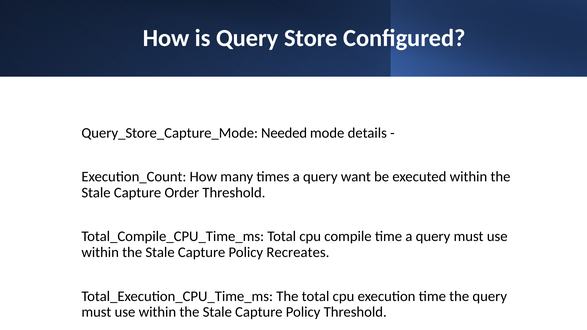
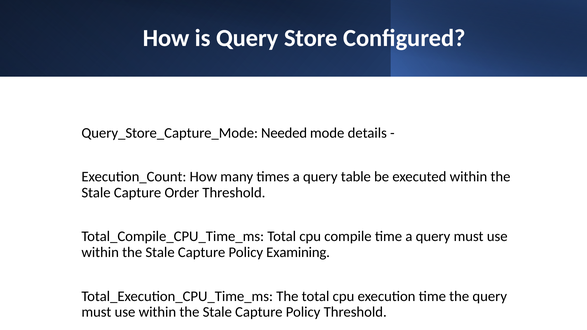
want: want -> table (356, 177)
Recreates: Recreates -> Examining (298, 252)
